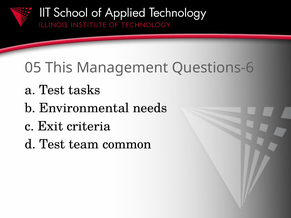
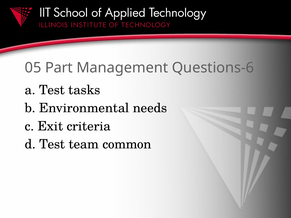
This: This -> Part (59, 68)
